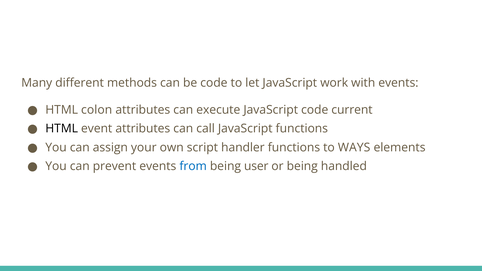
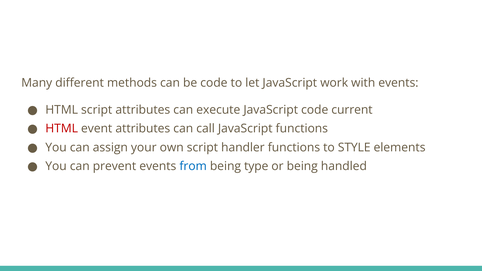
HTML colon: colon -> script (97, 110)
HTML colour: black -> red (62, 129)
WAYS: WAYS -> STYLE (354, 147)
user: user -> type (256, 166)
